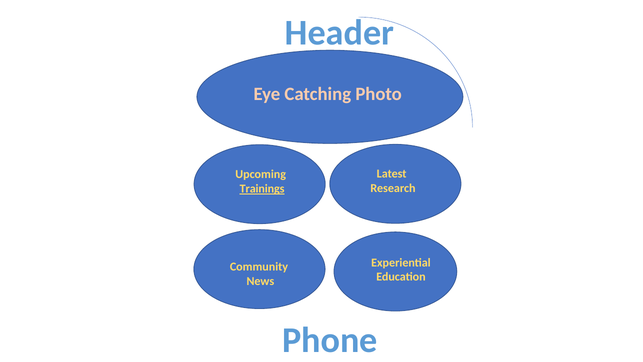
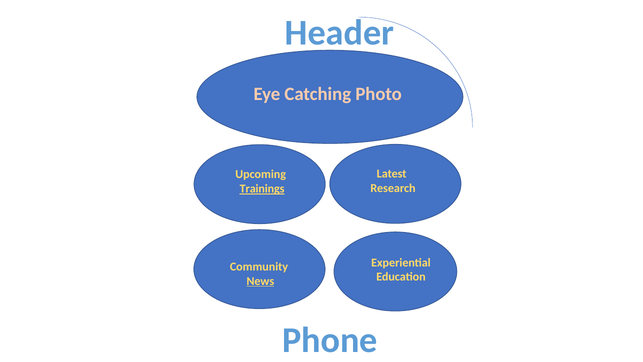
News underline: none -> present (260, 281)
